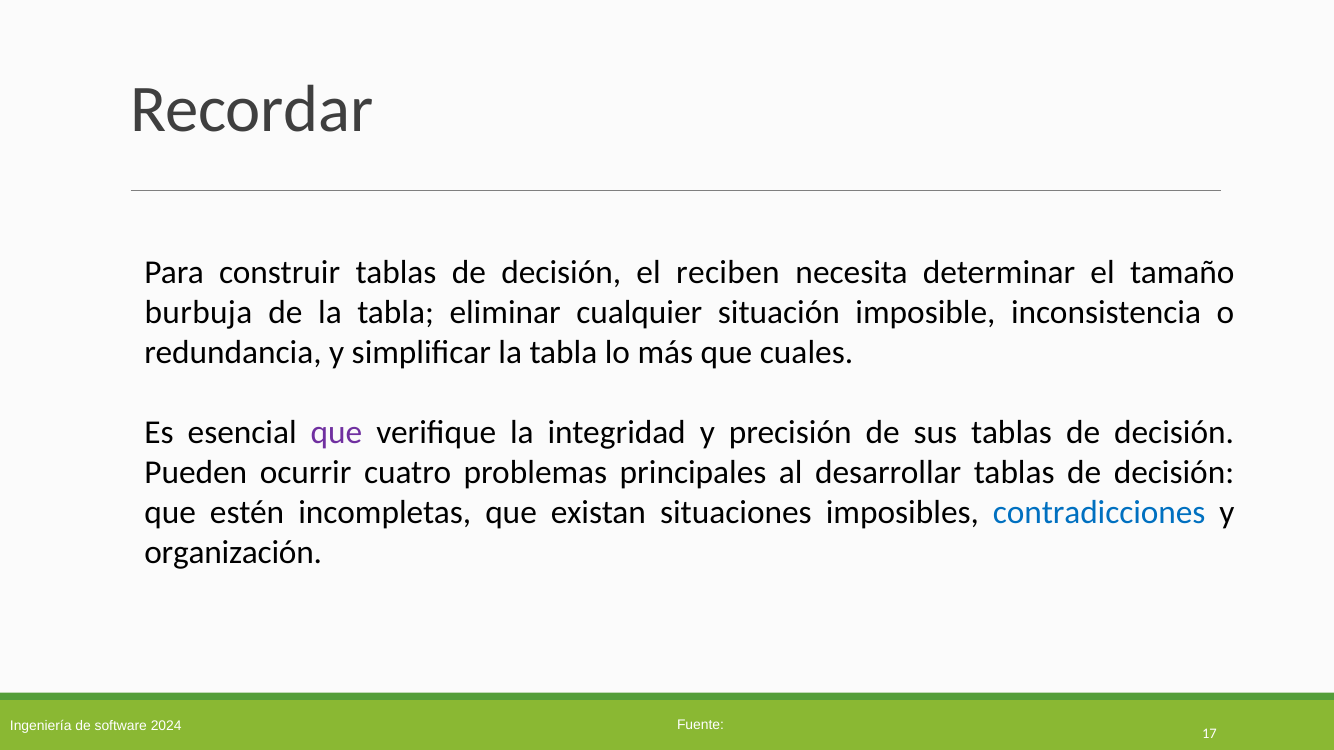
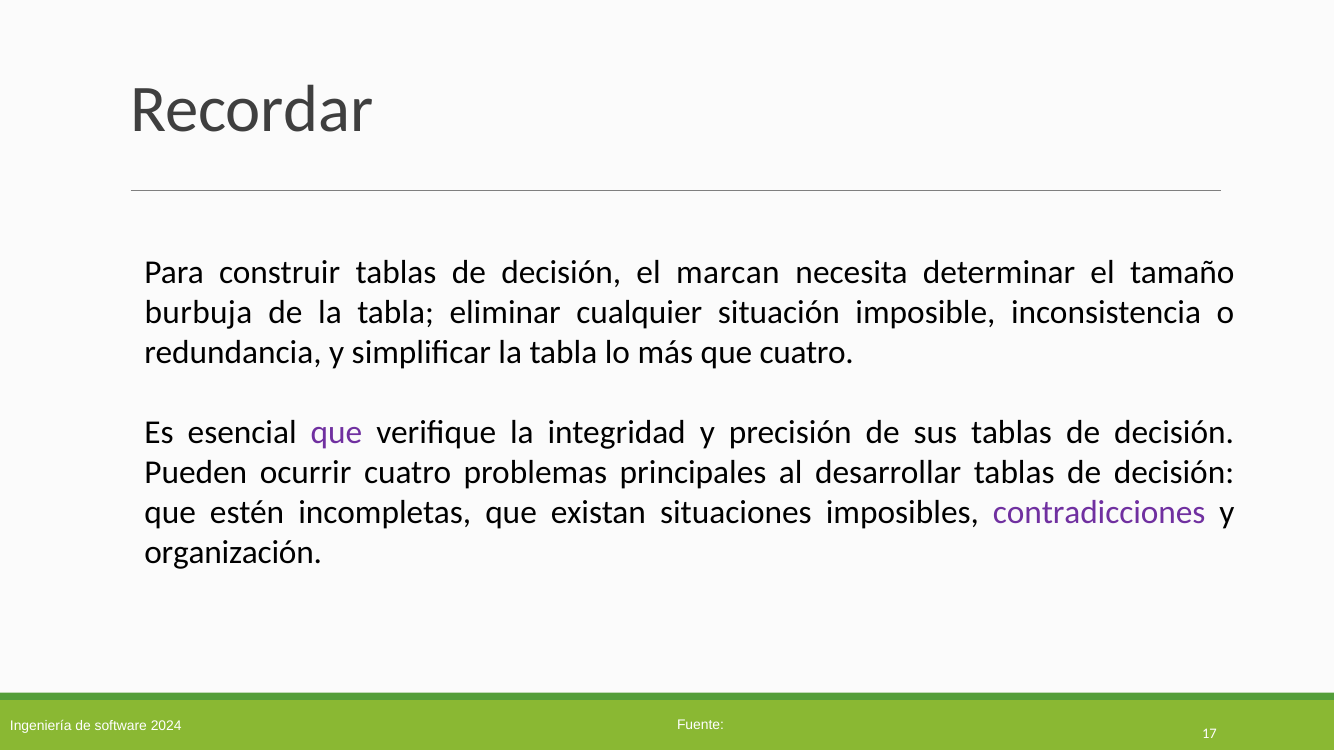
reciben: reciben -> marcan (728, 273)
que cuales: cuales -> cuatro (807, 353)
contradicciones colour: blue -> purple (1099, 513)
